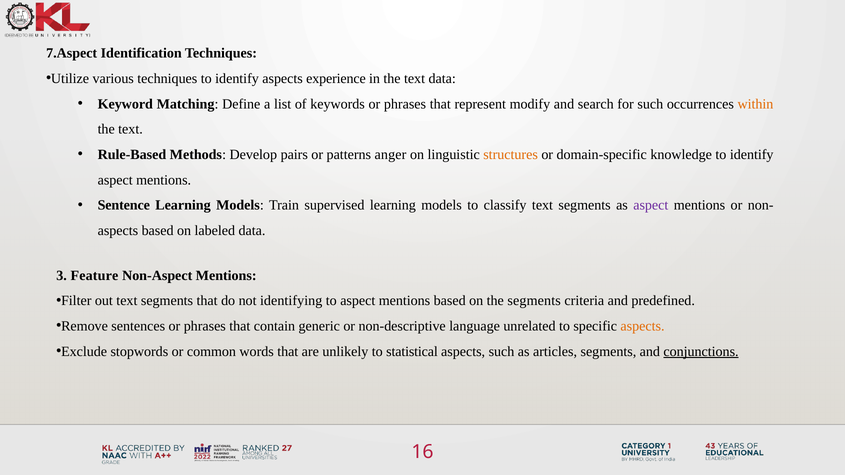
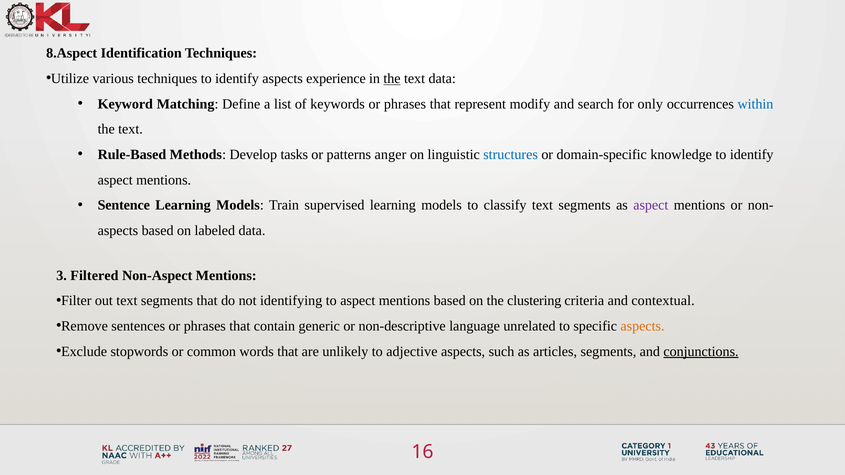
7.Aspect: 7.Aspect -> 8.Aspect (72, 53)
the underline: none -> present (392, 79)
for such: such -> only (650, 104)
within colour: orange -> blue (755, 104)
pairs: pairs -> tasks (294, 155)
structures colour: orange -> blue (511, 155)
Feature: Feature -> Filtered (94, 276)
the segments: segments -> clustering (534, 301)
predefined: predefined -> contextual (663, 301)
statistical: statistical -> adjective (412, 352)
